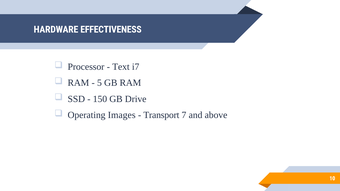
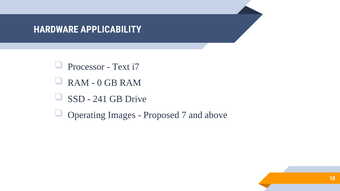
EFFECTIVENESS: EFFECTIVENESS -> APPLICABILITY (111, 29)
5: 5 -> 0 (99, 83)
150: 150 -> 241 (100, 99)
Transport: Transport -> Proposed (161, 115)
